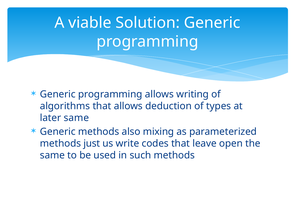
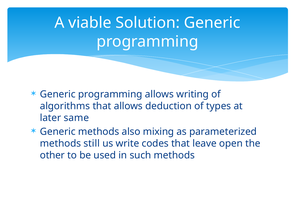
just: just -> still (92, 144)
same: same -> other (52, 155)
